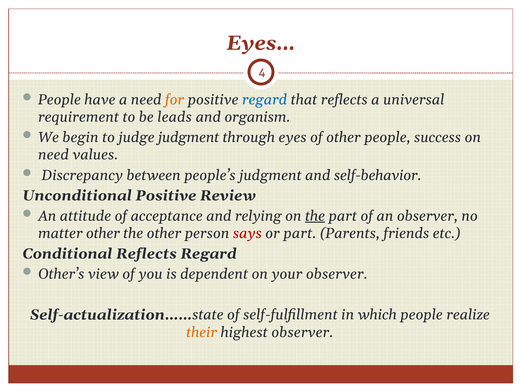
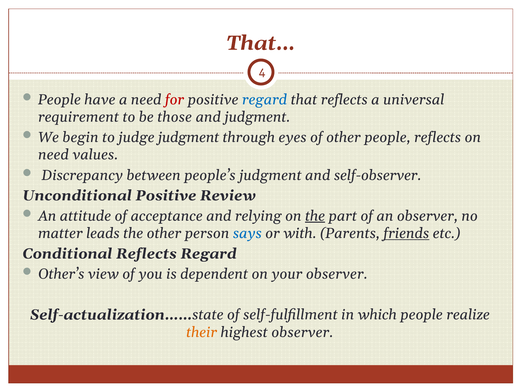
Eyes…: Eyes… -> That… (261, 43)
for colour: orange -> red (175, 99)
leads: leads -> those (175, 117)
and organism: organism -> judgment (257, 117)
people success: success -> reflects (438, 137)
self-behavior: self-behavior -> self-observer (378, 175)
matter other: other -> leads (103, 233)
says colour: red -> blue (247, 233)
or part: part -> with (300, 233)
friends underline: none -> present (406, 233)
